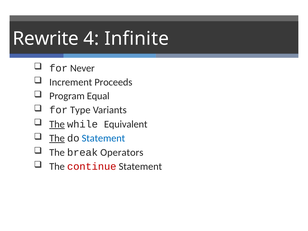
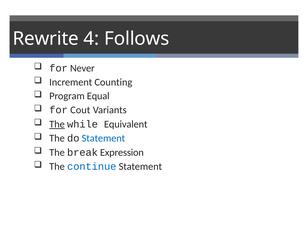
Infinite: Infinite -> Follows (137, 39)
Proceeds: Proceeds -> Counting (113, 82)
Type: Type -> Cout (80, 110)
The underline: present -> none (57, 138)
Operators: Operators -> Expression (122, 152)
continue colour: red -> blue (92, 166)
